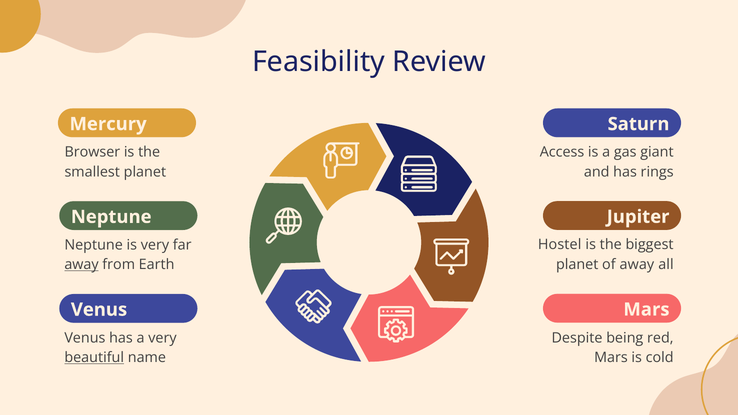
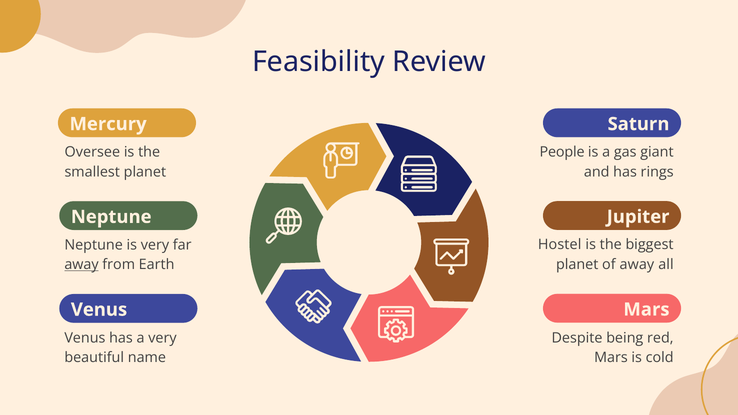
Browser: Browser -> Oversee (92, 152)
Access: Access -> People (562, 152)
beautiful underline: present -> none (94, 358)
